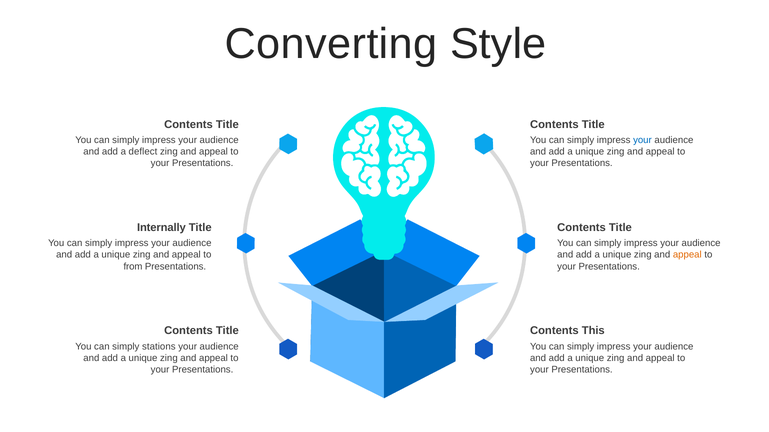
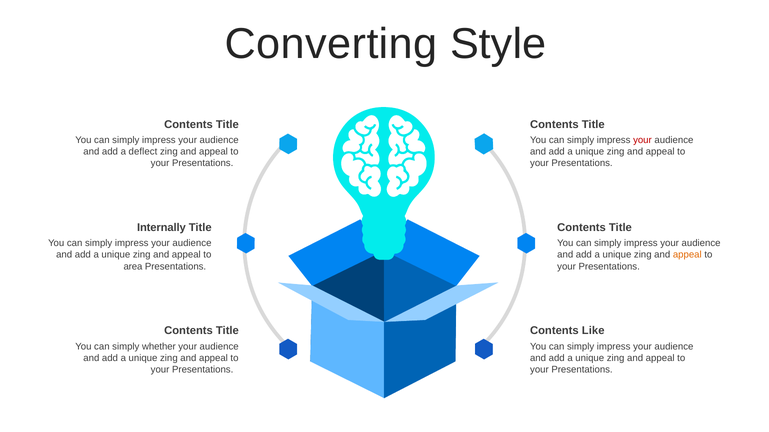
your colour: blue -> red (642, 140)
from: from -> area (133, 267)
This: This -> Like (593, 331)
stations: stations -> whether (159, 347)
